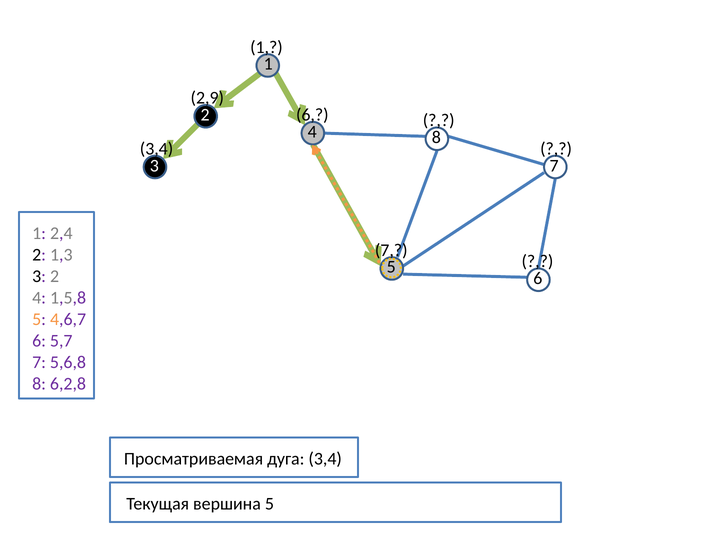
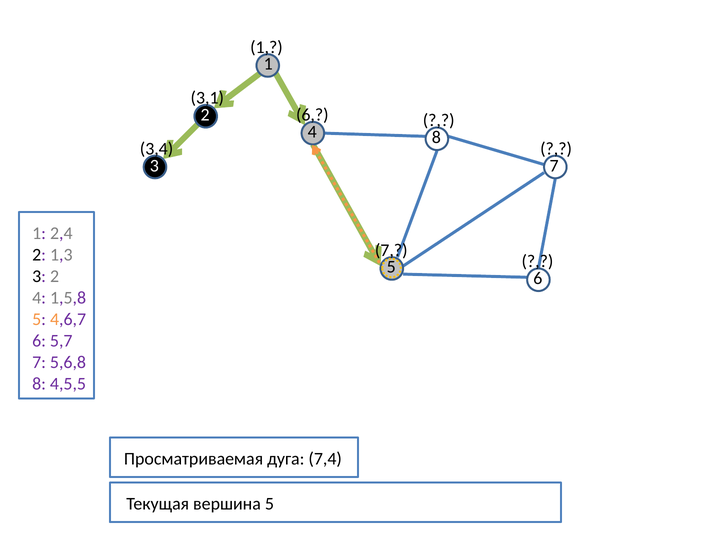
2,9: 2,9 -> 3,1 (207, 98)
6,2,8: 6,2,8 -> 4,5,5 (68, 384)
дуга 3,4: 3,4 -> 7,4 (325, 459)
